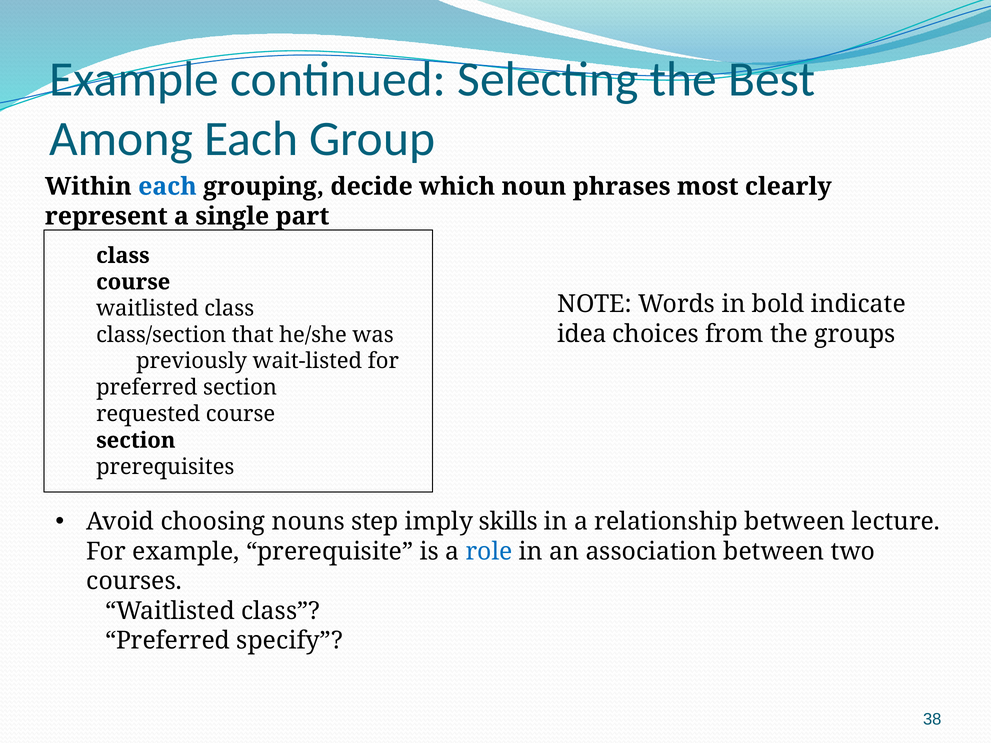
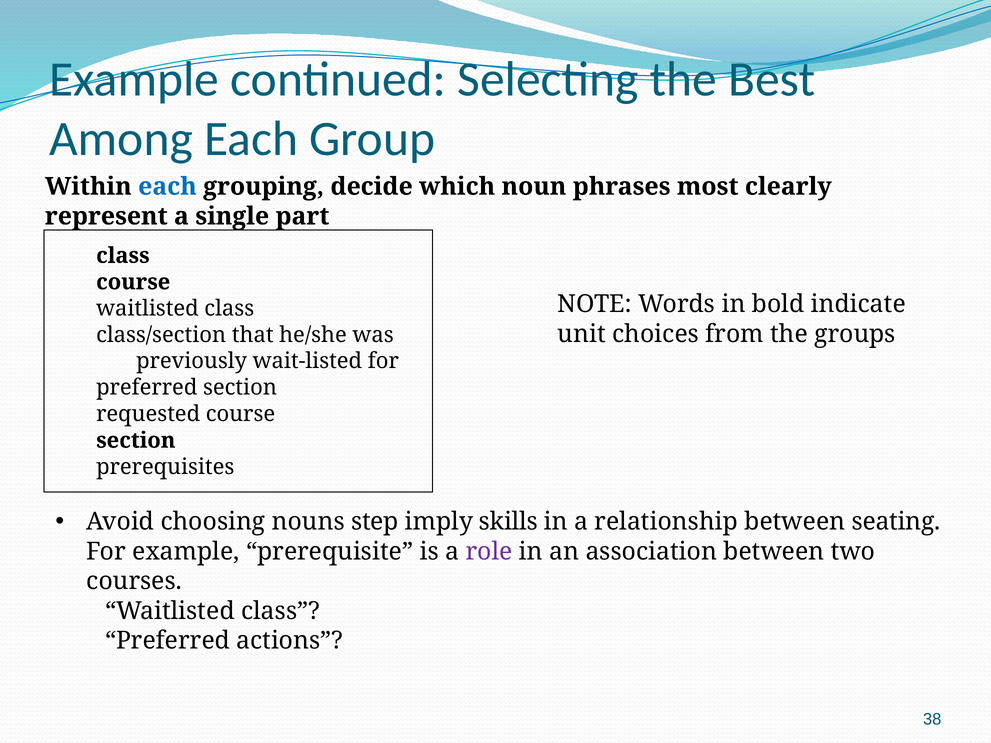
idea: idea -> unit (582, 334)
lecture: lecture -> seating (896, 522)
role colour: blue -> purple (489, 552)
specify: specify -> actions (290, 641)
